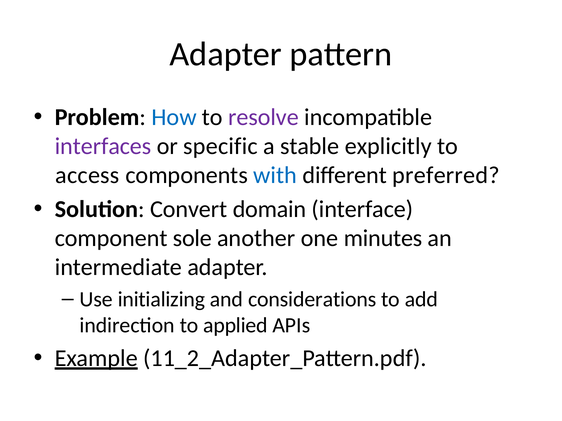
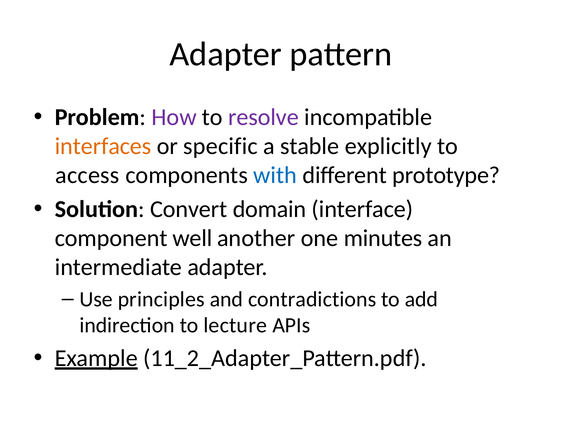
How colour: blue -> purple (174, 117)
interfaces colour: purple -> orange (103, 146)
preferred: preferred -> prototype (446, 175)
sole: sole -> well (192, 239)
initializing: initializing -> principles (161, 299)
considerations: considerations -> contradictions (312, 299)
applied: applied -> lecture (235, 326)
